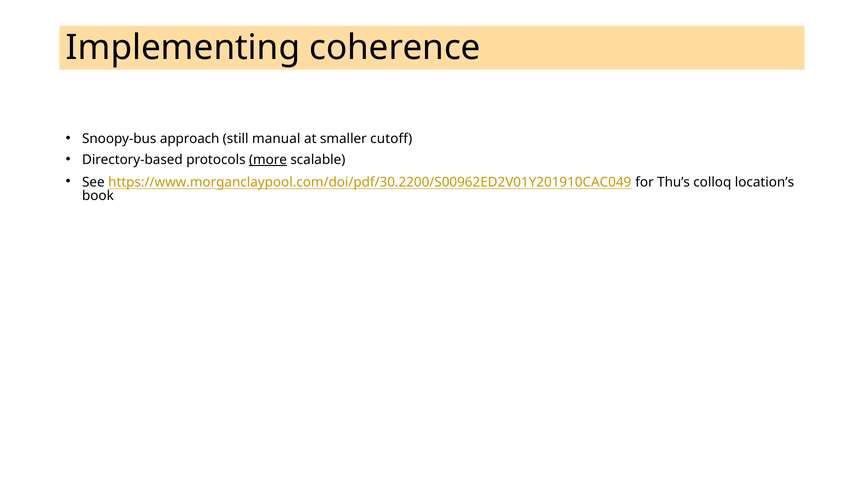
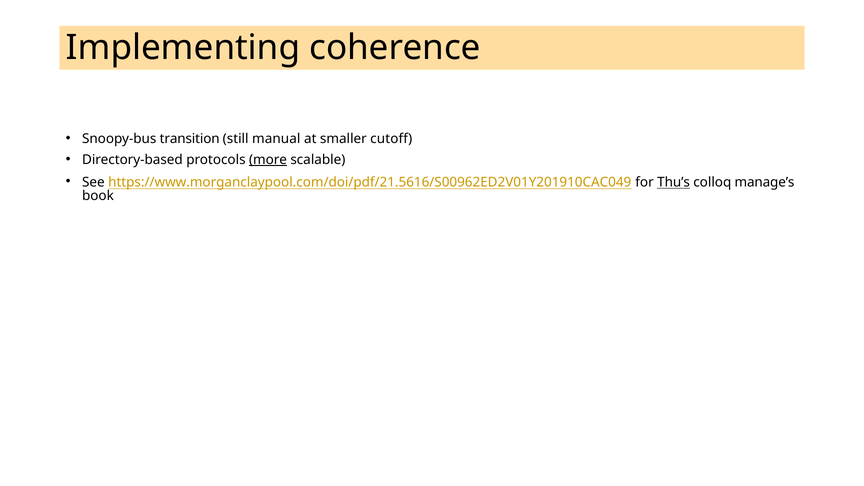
approach: approach -> transition (190, 139)
https://www.morganclaypool.com/doi/pdf/30.2200/S00962ED2V01Y201910CAC049: https://www.morganclaypool.com/doi/pdf/30.2200/S00962ED2V01Y201910CAC049 -> https://www.morganclaypool.com/doi/pdf/21.5616/S00962ED2V01Y201910CAC049 (370, 183)
Thu’s underline: none -> present (674, 183)
location’s: location’s -> manage’s (765, 183)
